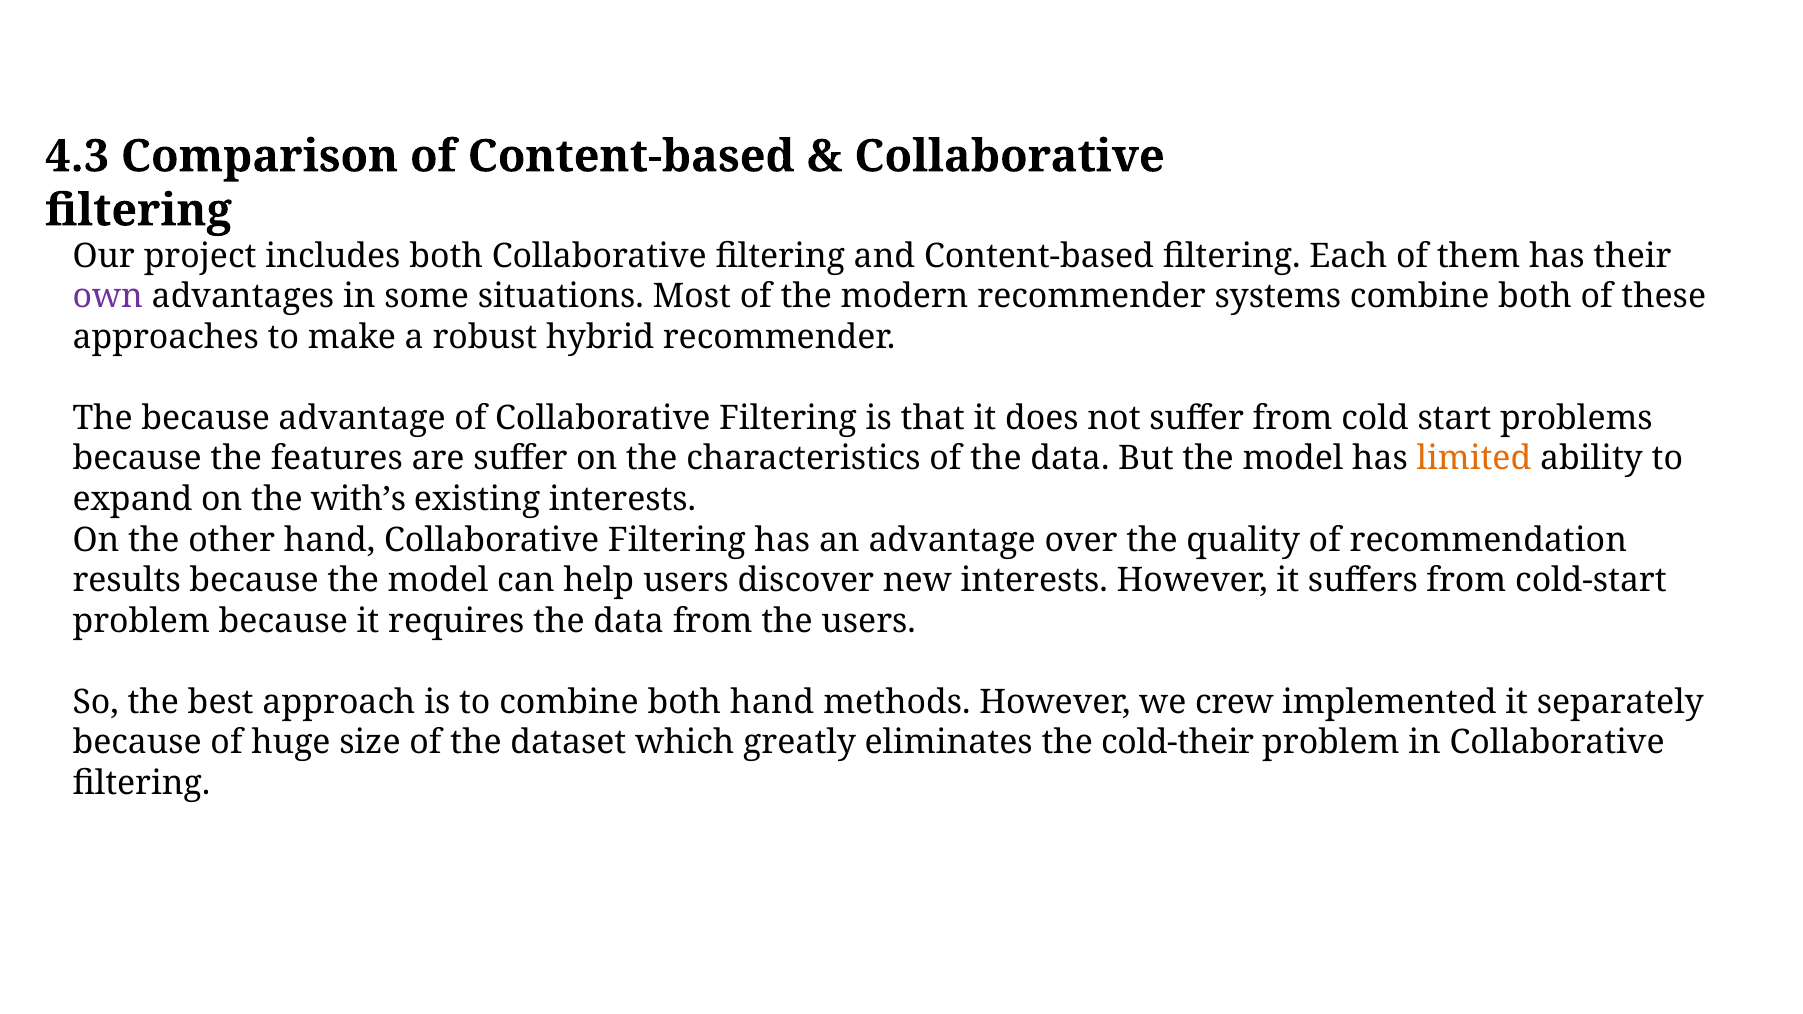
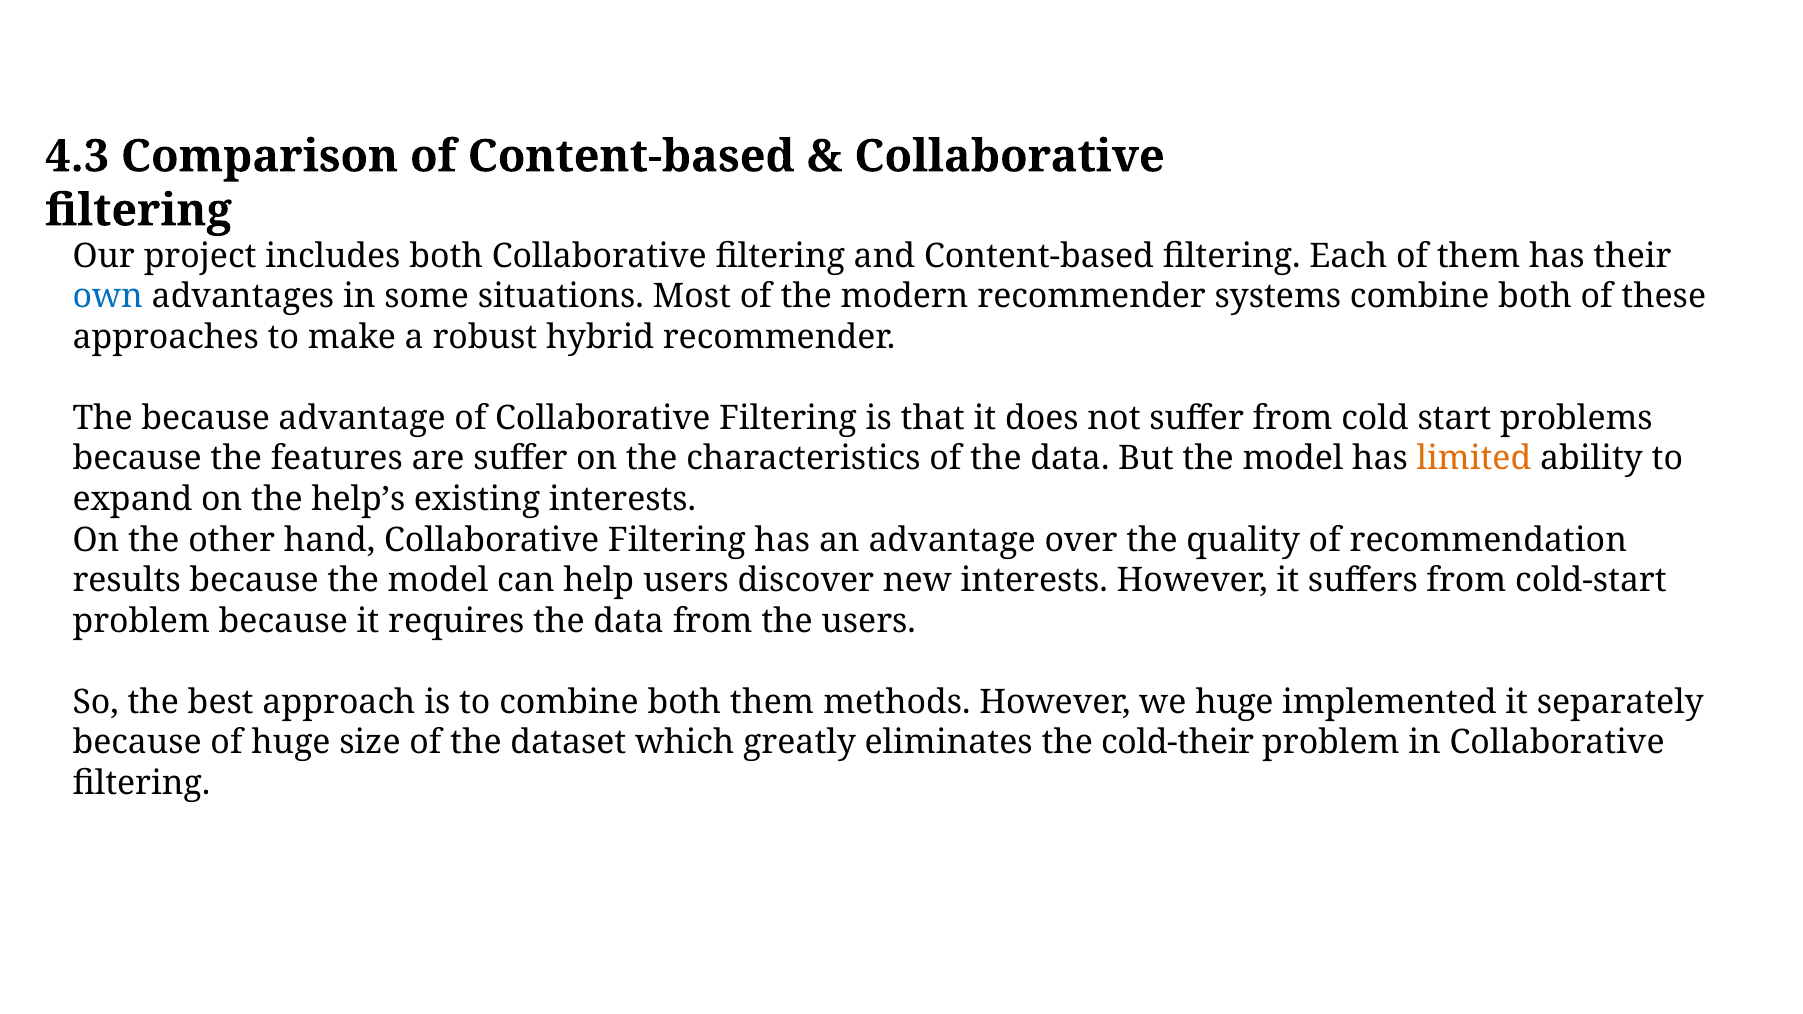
own colour: purple -> blue (108, 297)
with’s: with’s -> help’s (358, 499)
both hand: hand -> them (772, 702)
we crew: crew -> huge (1234, 702)
